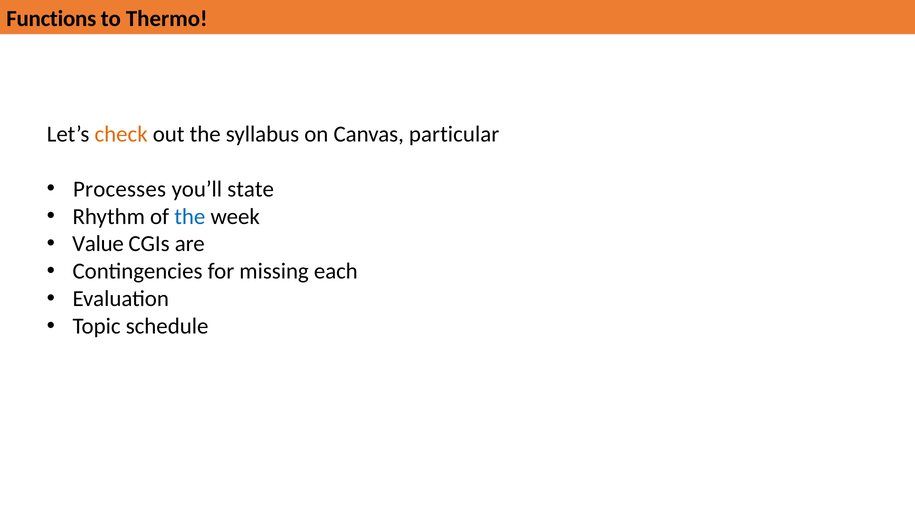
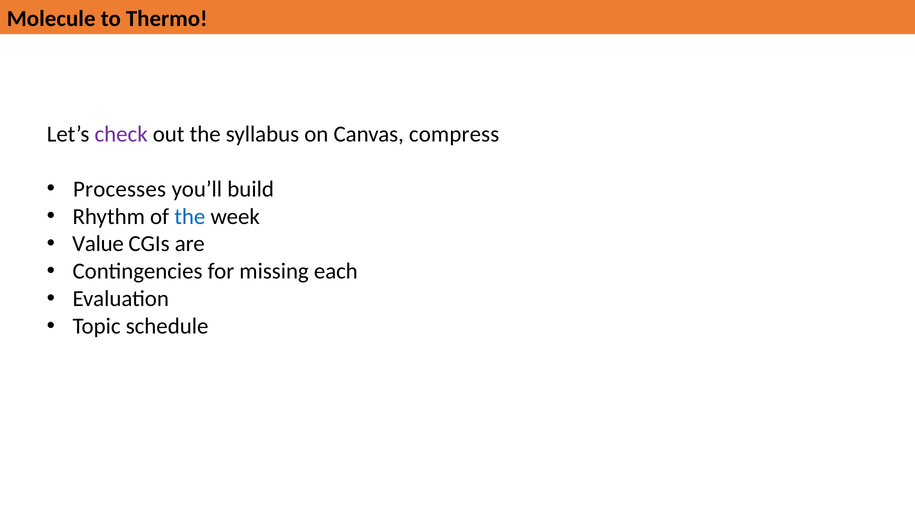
Functions: Functions -> Molecule (51, 19)
check colour: orange -> purple (121, 134)
particular: particular -> compress (454, 134)
state: state -> build (251, 189)
